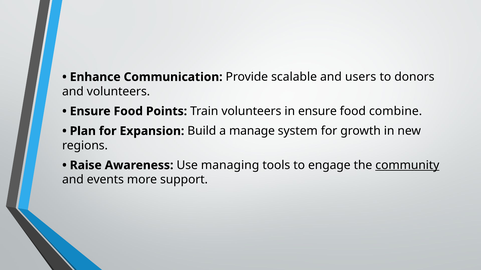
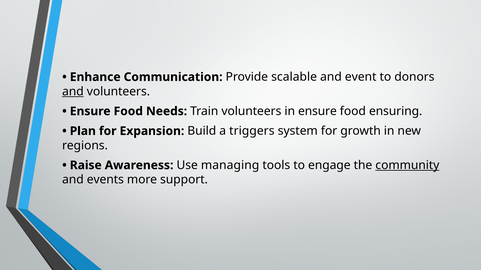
users: users -> event (361, 77)
and underline: none -> present (73, 92)
Points: Points -> Needs (167, 111)
combine: combine -> ensuring (396, 111)
manage: manage -> triggers (252, 131)
